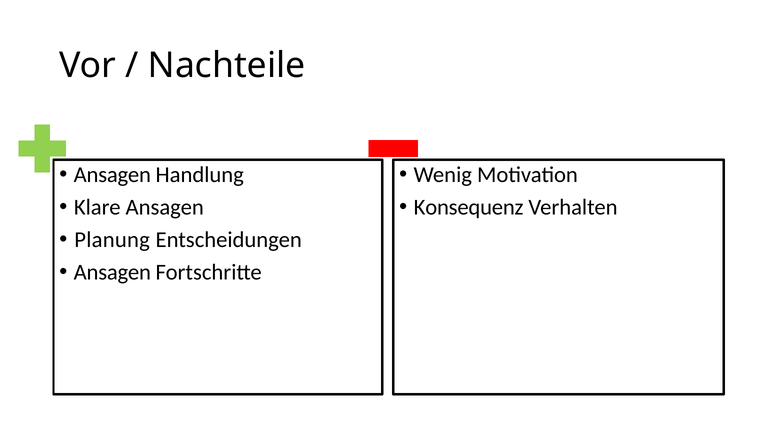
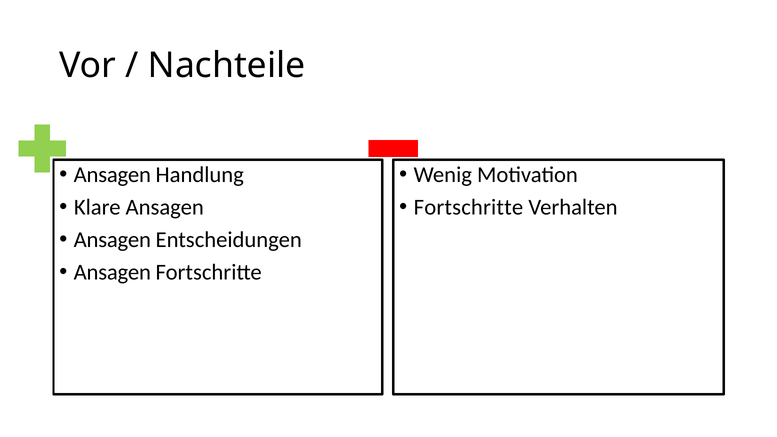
Konsequenz: Konsequenz -> Fortschritte (468, 207)
Planung: Planung -> Ansagen (112, 240)
